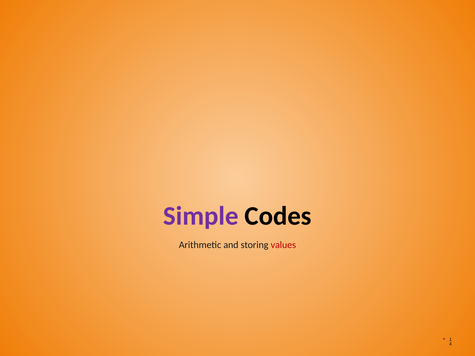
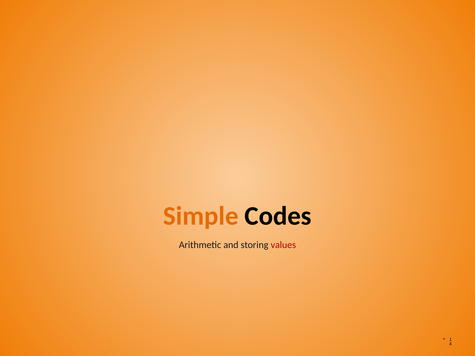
Simple colour: purple -> orange (201, 216)
